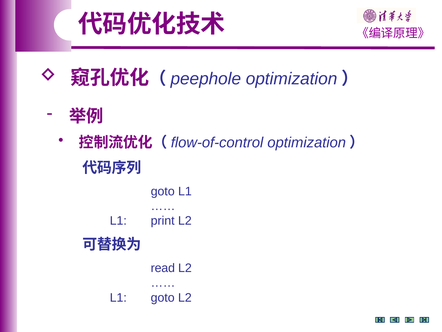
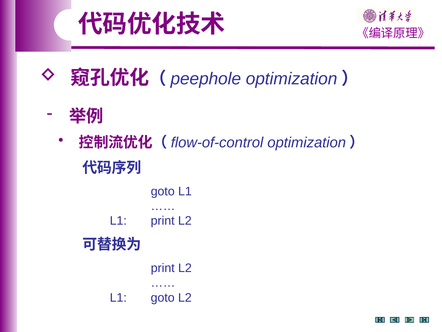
read: read -> print (163, 268)
